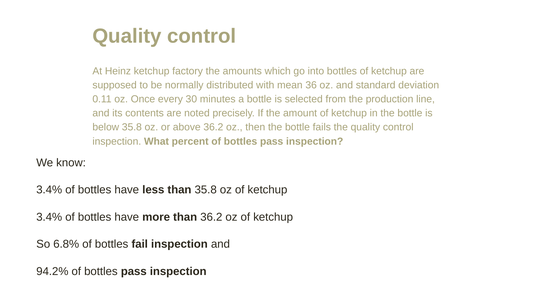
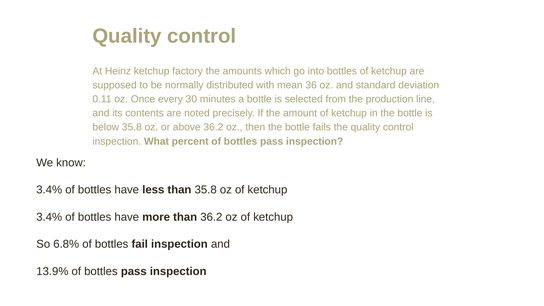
94.2%: 94.2% -> 13.9% (52, 271)
